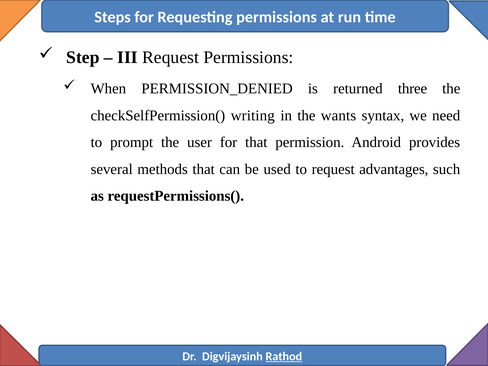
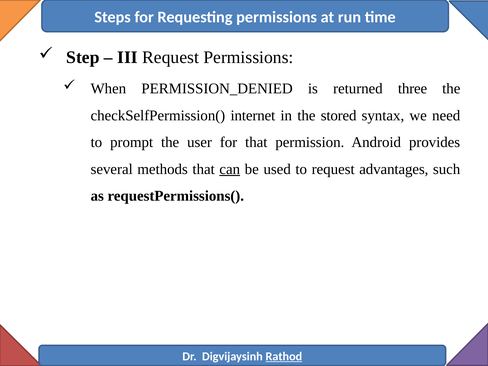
writing: writing -> internet (253, 115)
wants: wants -> stored (339, 115)
can underline: none -> present (230, 169)
